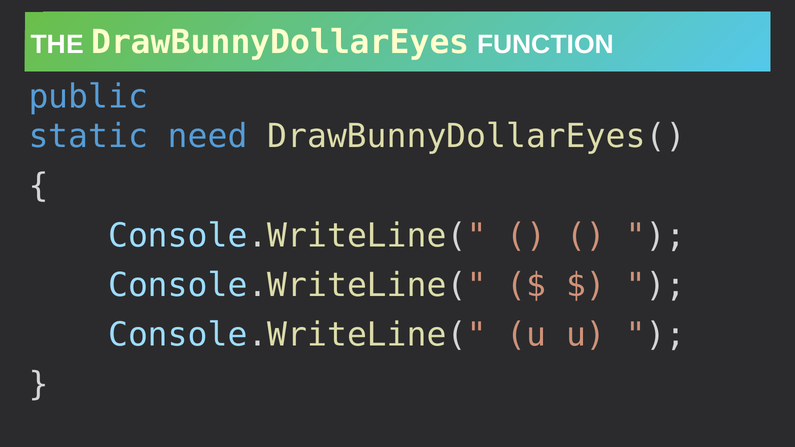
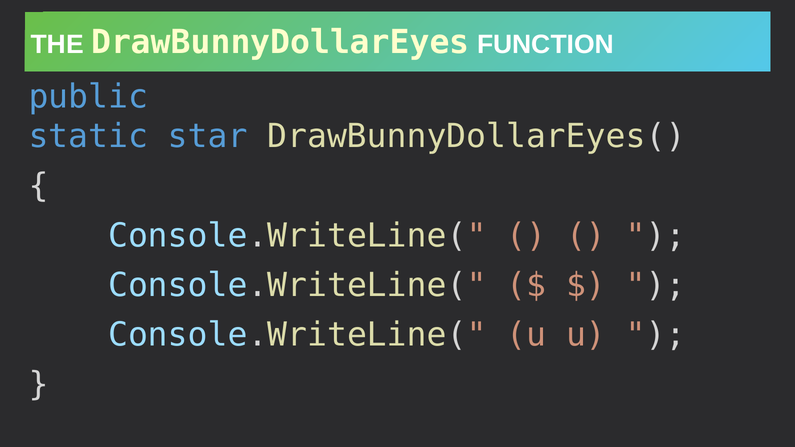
need: need -> star (208, 136)
